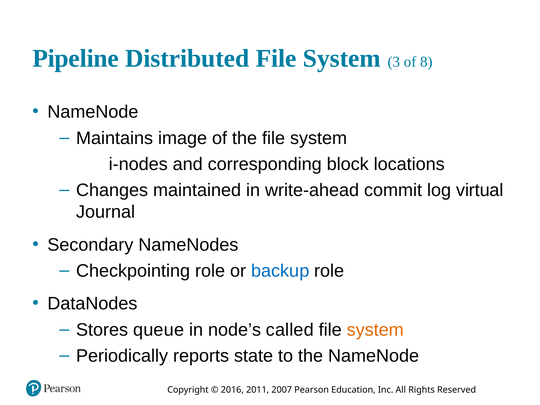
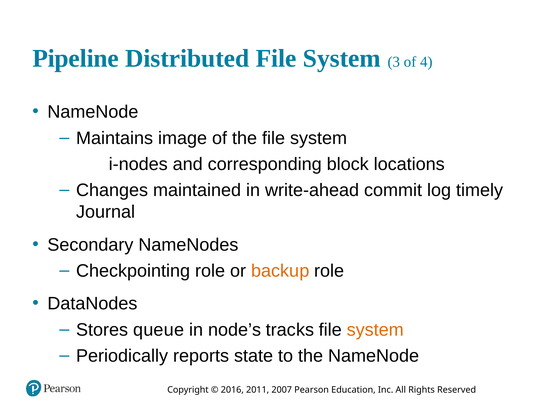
8: 8 -> 4 (426, 62)
virtual: virtual -> timely (480, 190)
backup colour: blue -> orange (280, 271)
called: called -> tracks (290, 330)
